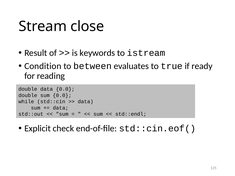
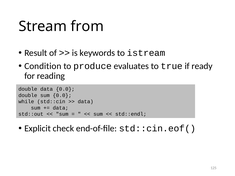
close: close -> from (87, 26)
between: between -> produce (93, 66)
